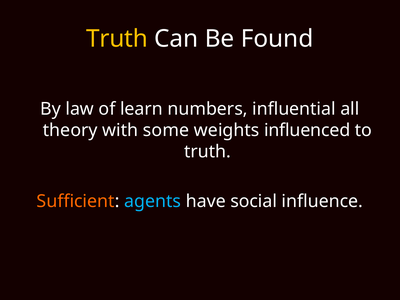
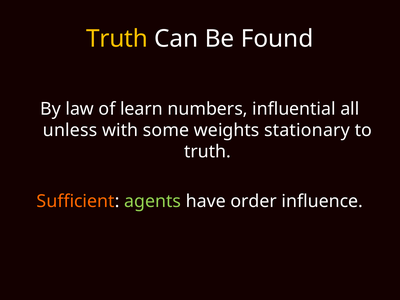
theory: theory -> unless (70, 130)
influenced: influenced -> stationary (307, 130)
agents colour: light blue -> light green (153, 201)
social: social -> order (254, 201)
